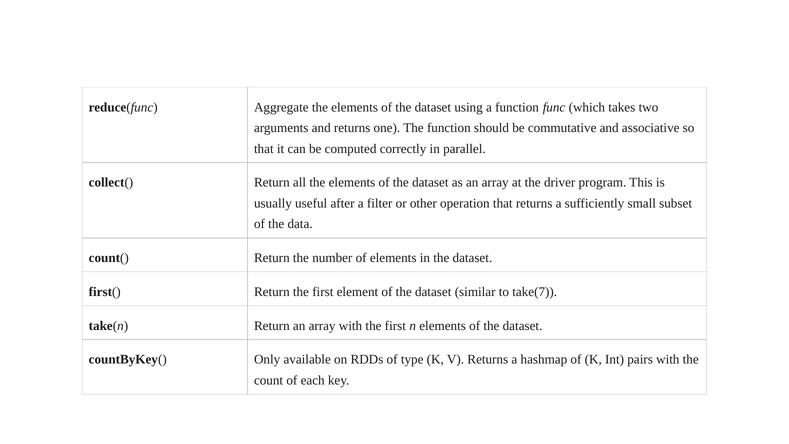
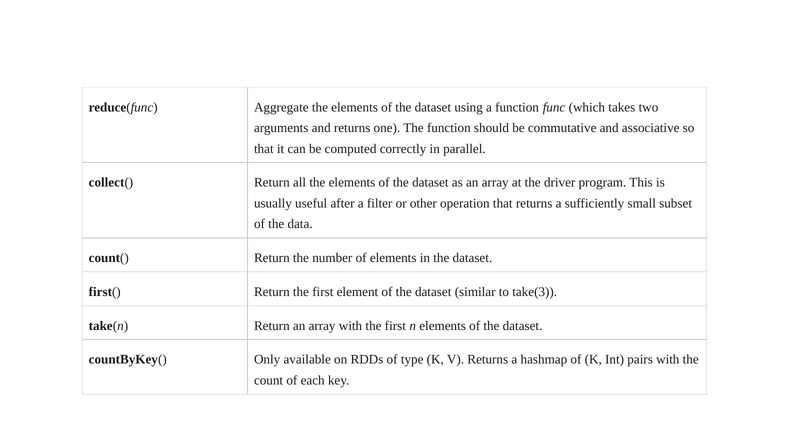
take(7: take(7 -> take(3 (535, 292)
